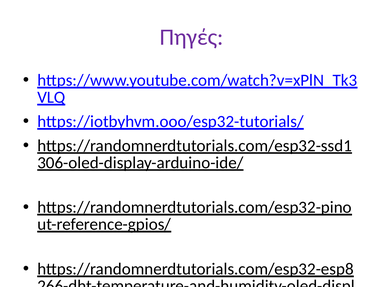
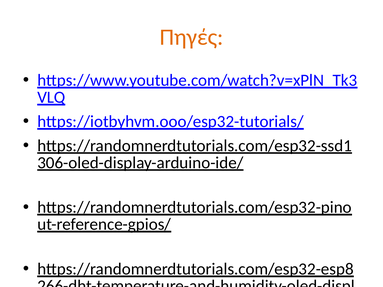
Πηγές colour: purple -> orange (192, 37)
